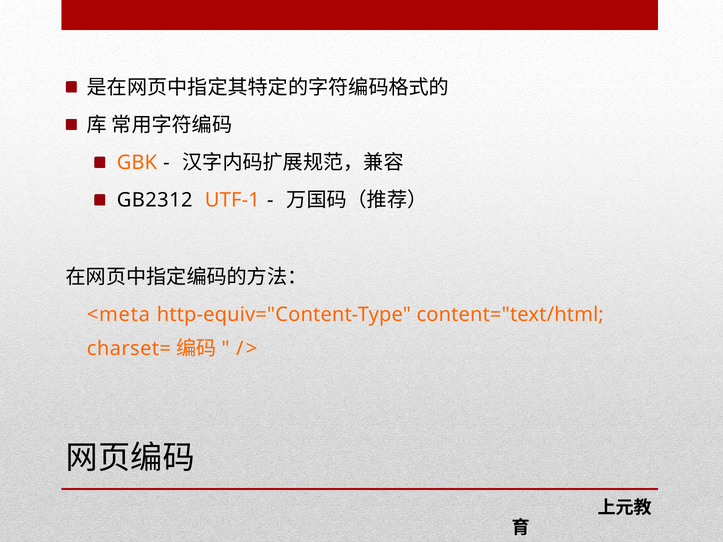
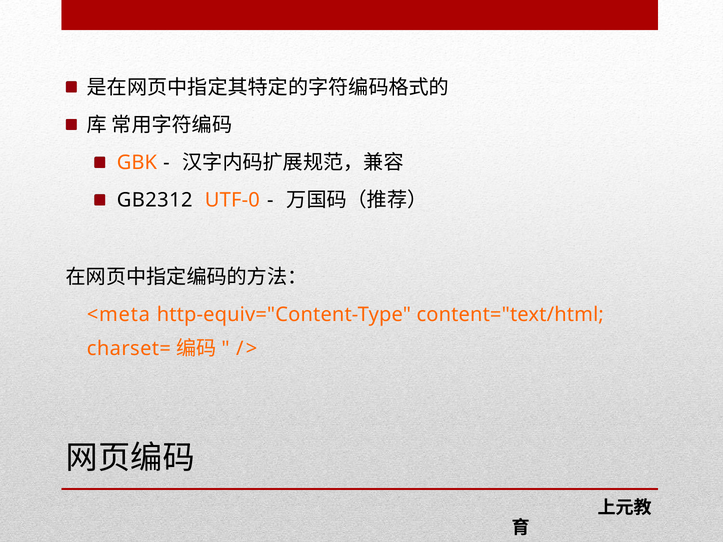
UTF-1: UTF-1 -> UTF-0 (232, 200)
